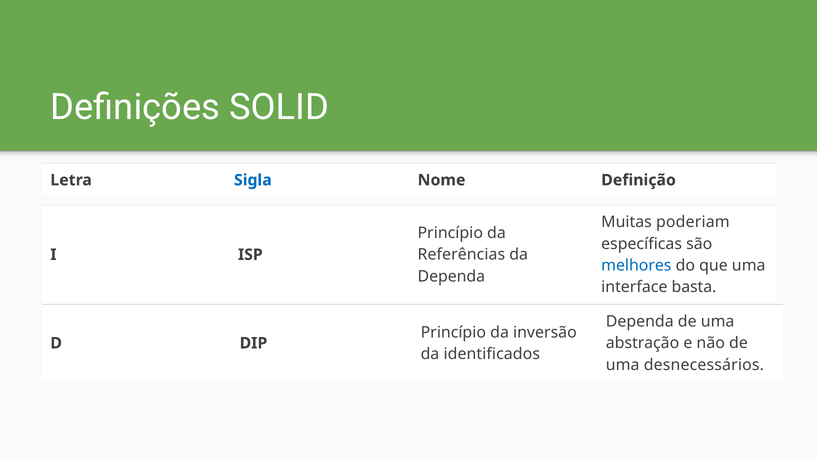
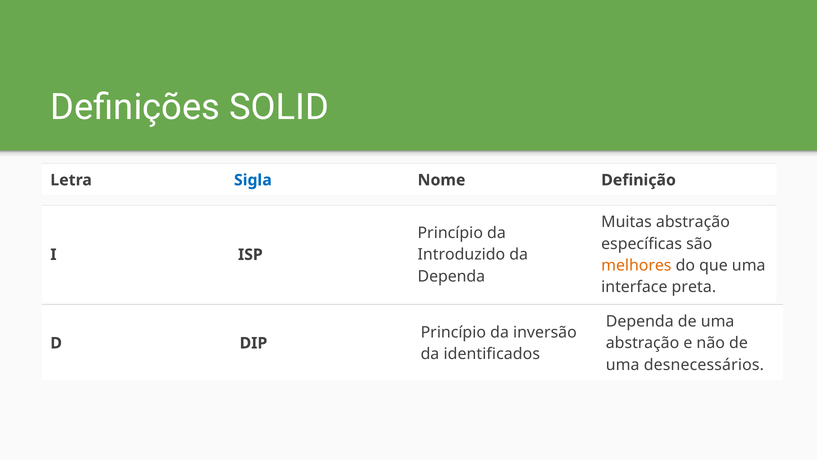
Muitas poderiam: poderiam -> abstração (693, 222)
Referências: Referências -> Introduzido (461, 254)
melhores colour: blue -> orange (636, 265)
basta: basta -> preta (694, 287)
